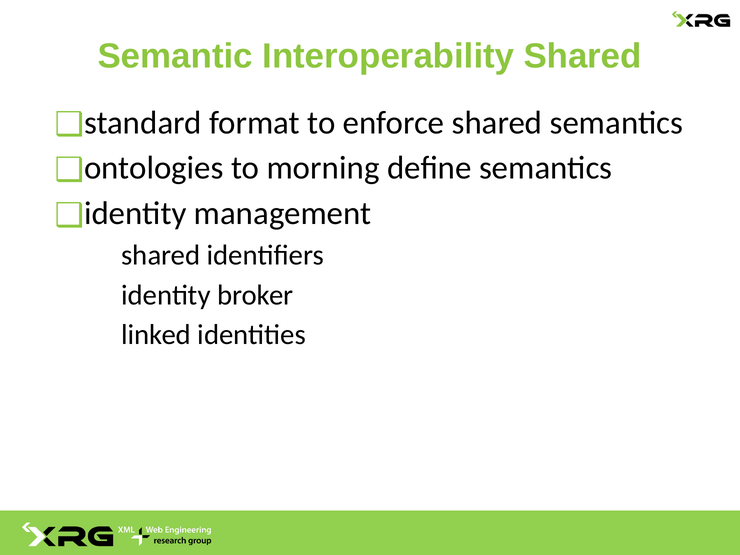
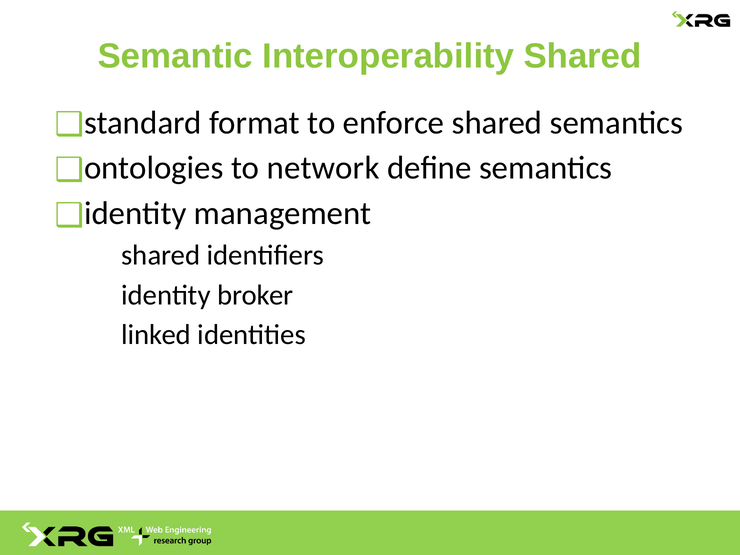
morning: morning -> network (323, 168)
